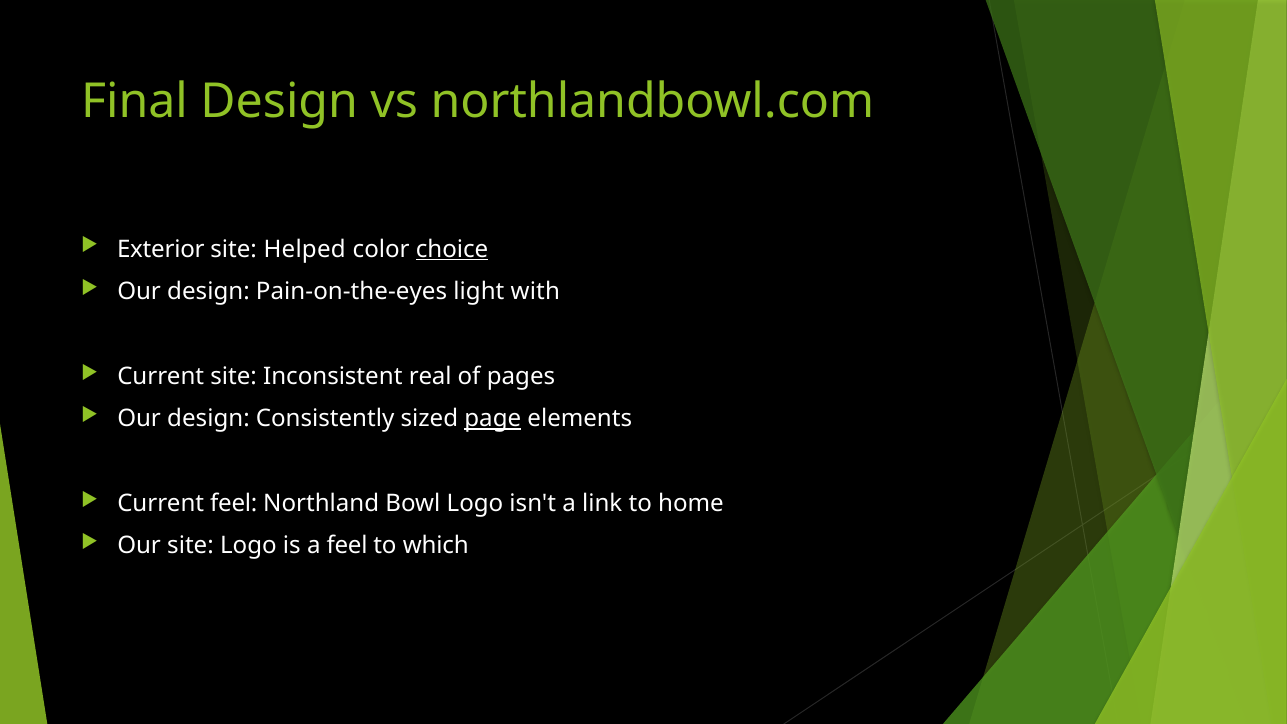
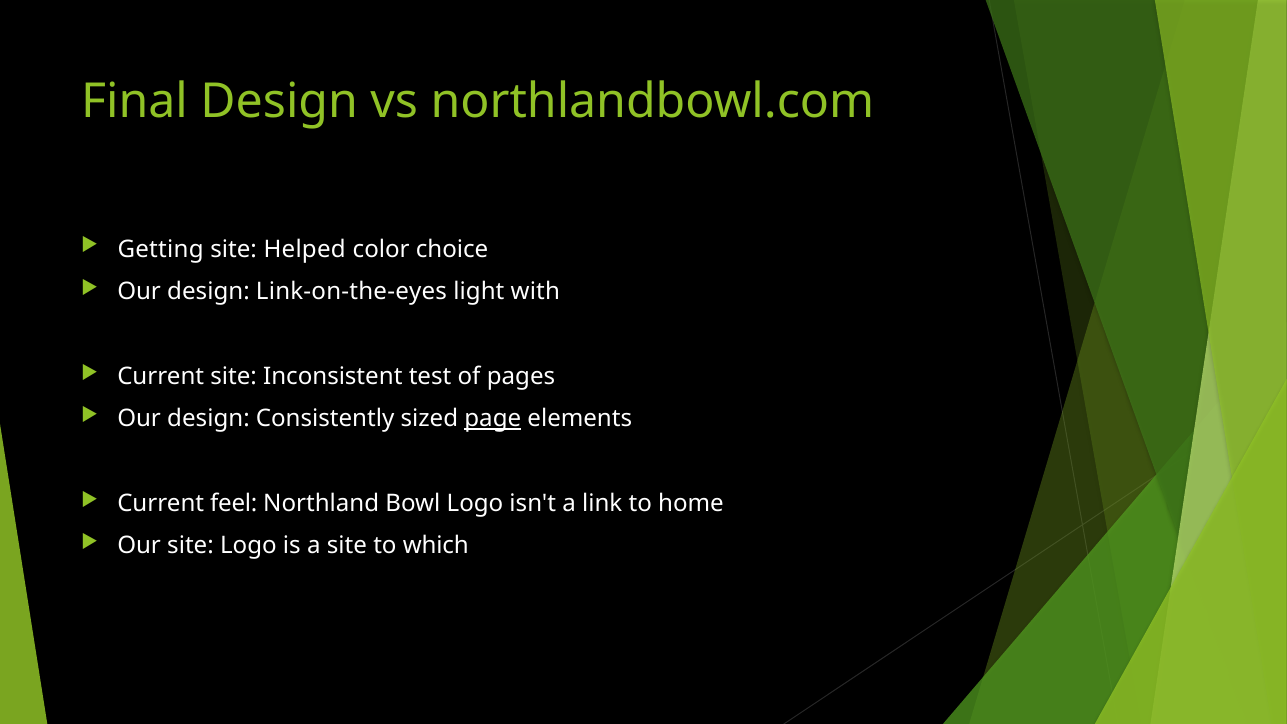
Exterior: Exterior -> Getting (161, 249)
choice underline: present -> none (452, 249)
Pain-on-the-eyes: Pain-on-the-eyes -> Link-on-the-eyes (351, 291)
real: real -> test (430, 376)
a feel: feel -> site (347, 546)
